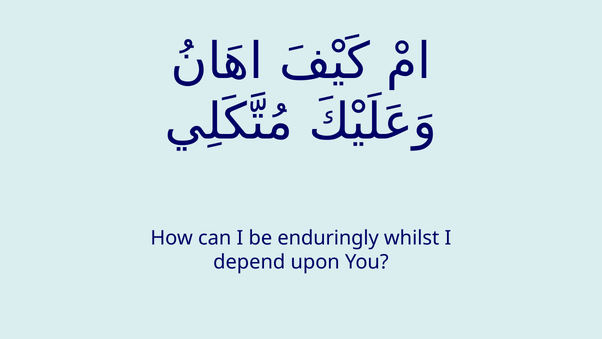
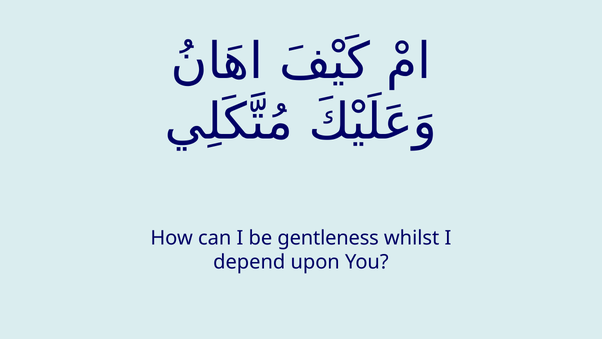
enduringly: enduringly -> gentleness (328, 238)
